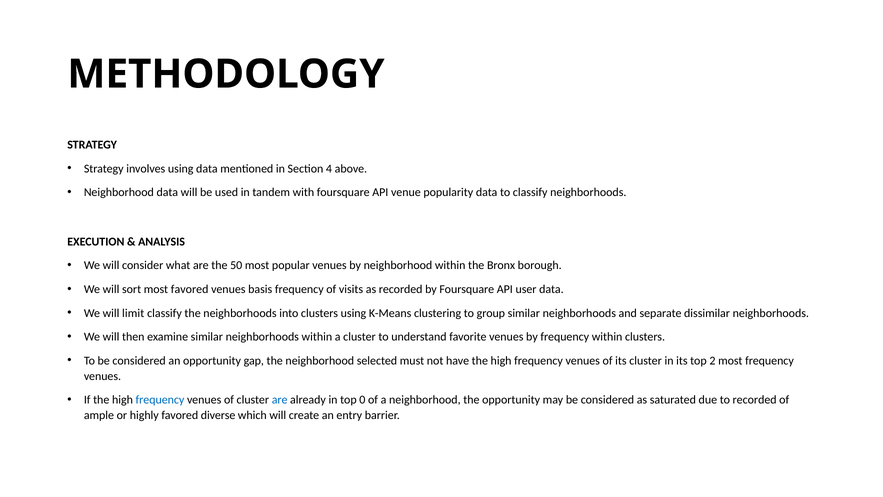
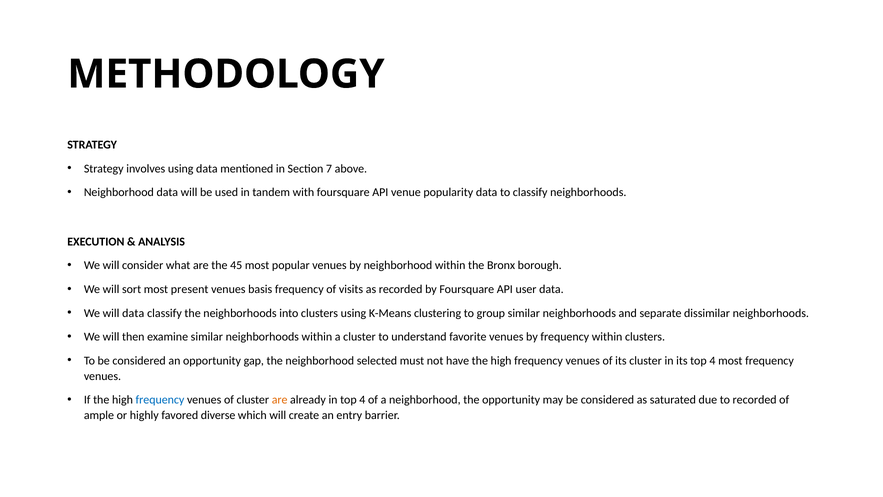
4: 4 -> 7 (329, 168)
50: 50 -> 45 (236, 265)
most favored: favored -> present (190, 289)
will limit: limit -> data (133, 313)
its top 2: 2 -> 4 (712, 360)
are colour: blue -> orange (280, 400)
in top 0: 0 -> 4 (362, 400)
